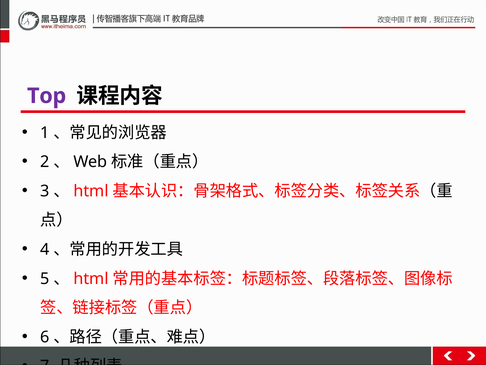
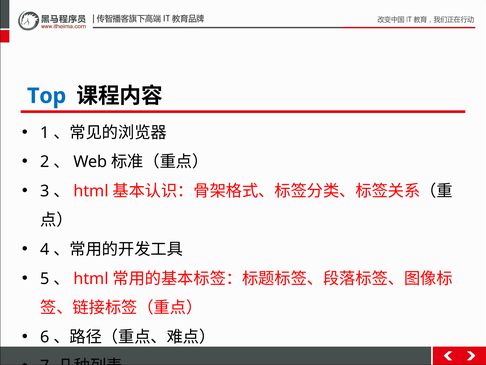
Top colour: purple -> blue (47, 96)
